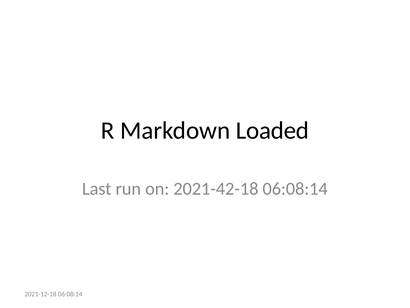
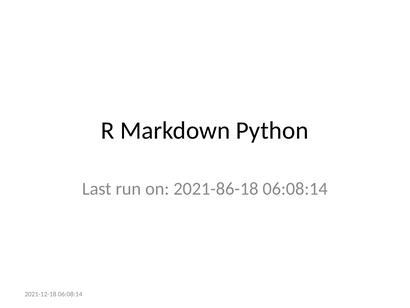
Loaded: Loaded -> Python (272, 130)
2021-42-18: 2021-42-18 -> 2021-86-18 (216, 189)
